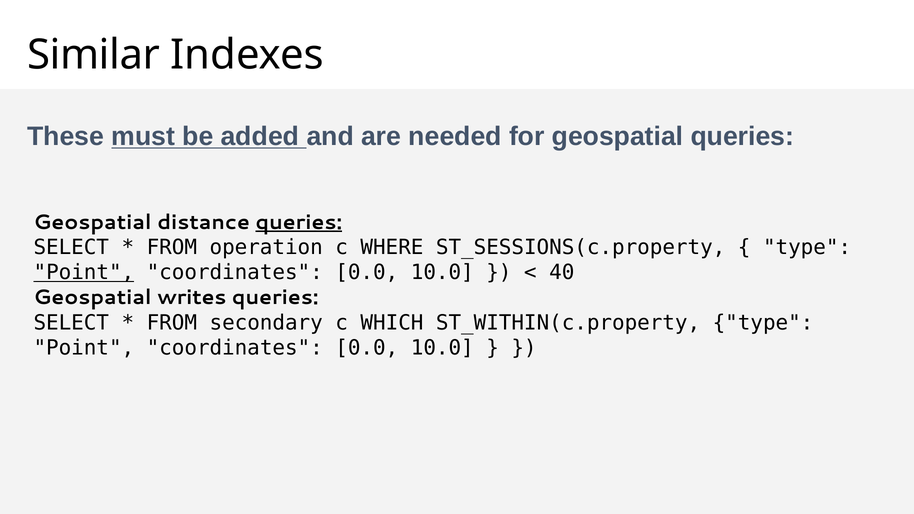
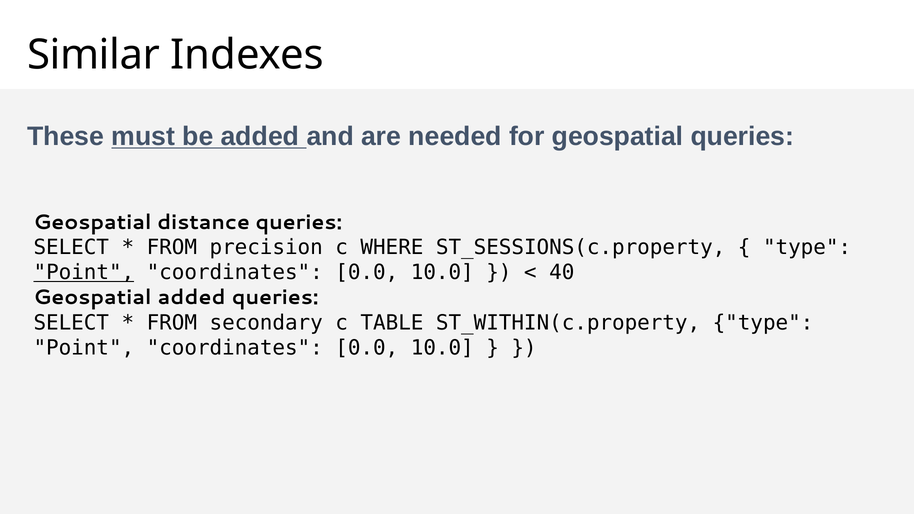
queries underline: present -> none (299, 222)
operation: operation -> precision (266, 247)
Geospatial writes: writes -> added (192, 298)
WHICH: WHICH -> TABLE (392, 323)
